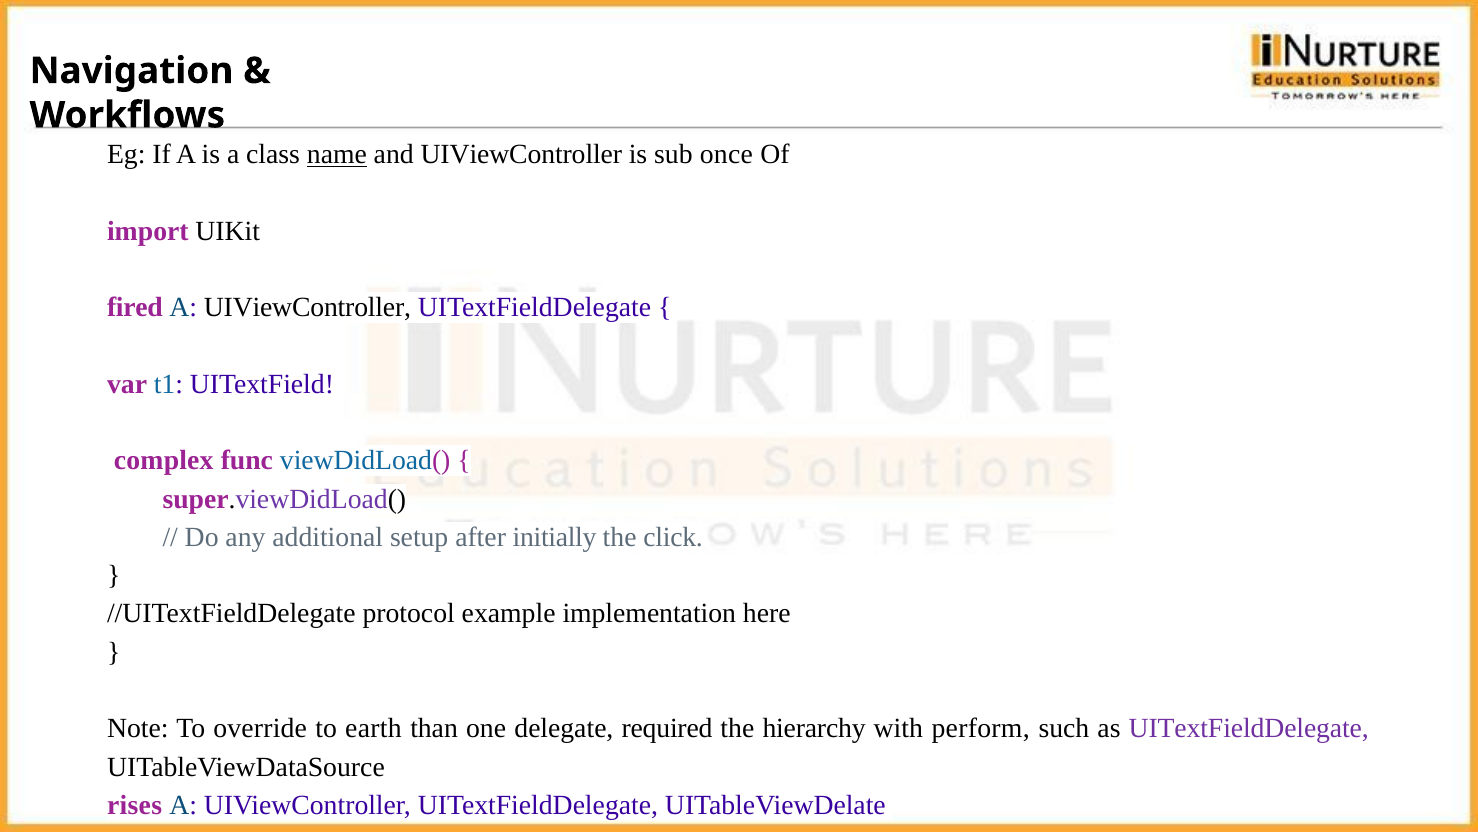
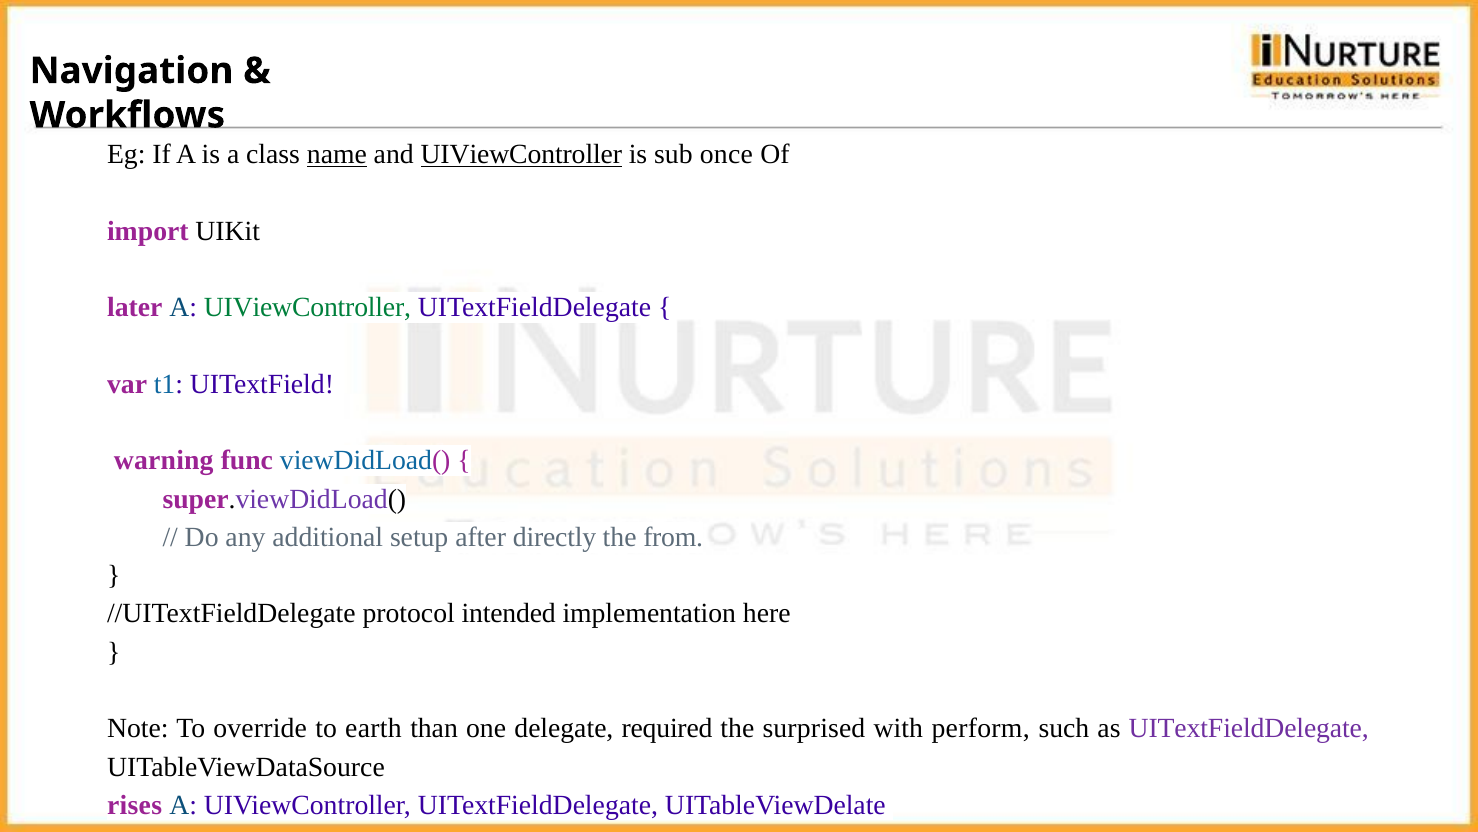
UIViewController underline: none -> present (521, 155)
fired: fired -> later (135, 308)
UIViewController colour: black -> green (307, 308)
complex: complex -> warning (164, 460)
initially: initially -> directly (554, 537)
click: click -> from (673, 537)
example: example -> intended (509, 613)
hierarchy: hierarchy -> surprised (814, 728)
